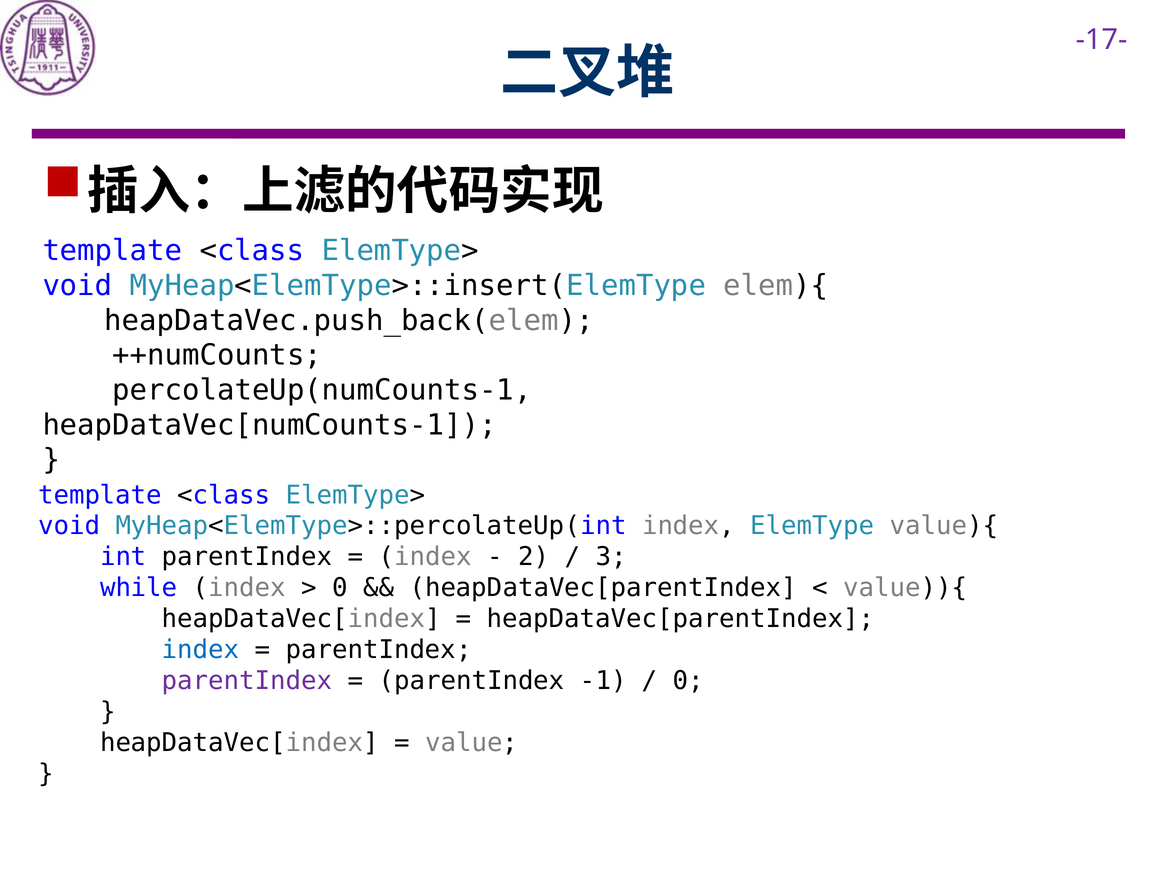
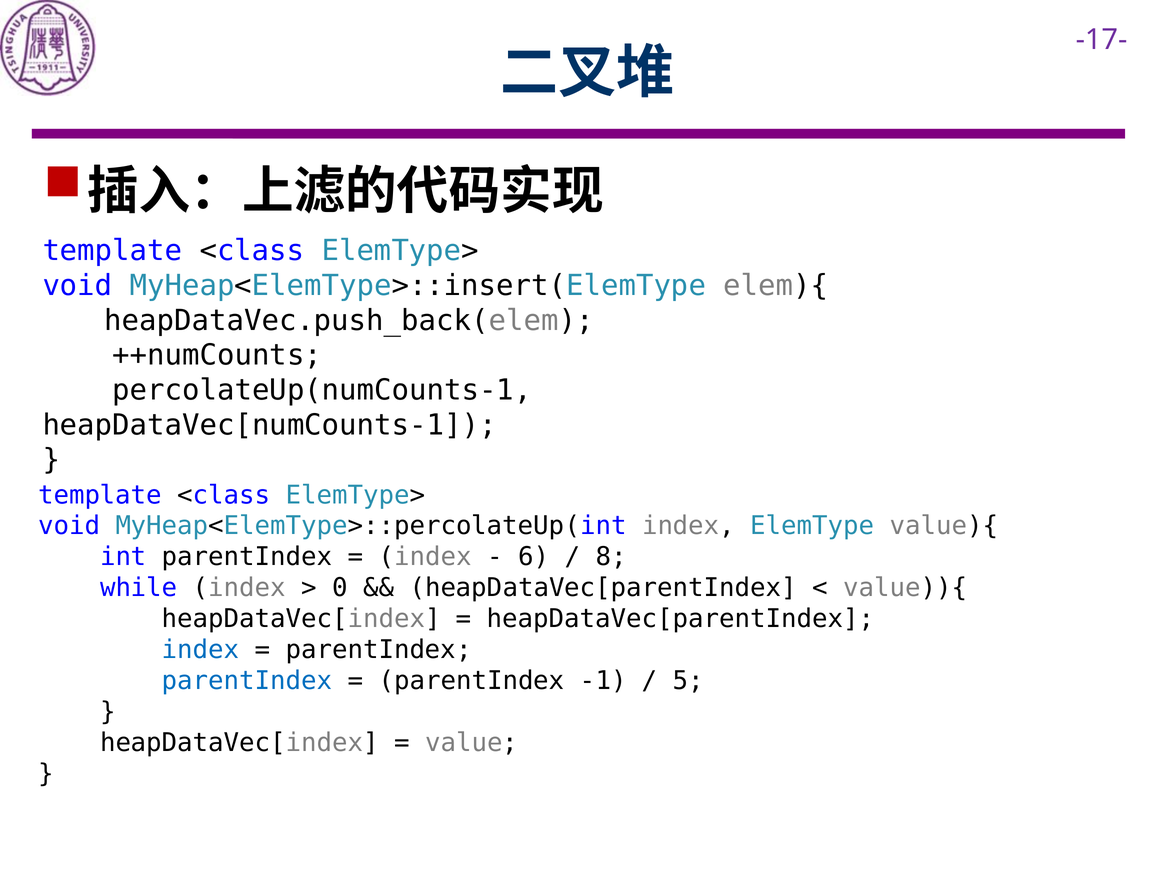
2: 2 -> 6 (534, 557)
3: 3 -> 8 (611, 557)
parentIndex colour: purple -> blue (247, 681)
0: 0 -> 5 (688, 681)
